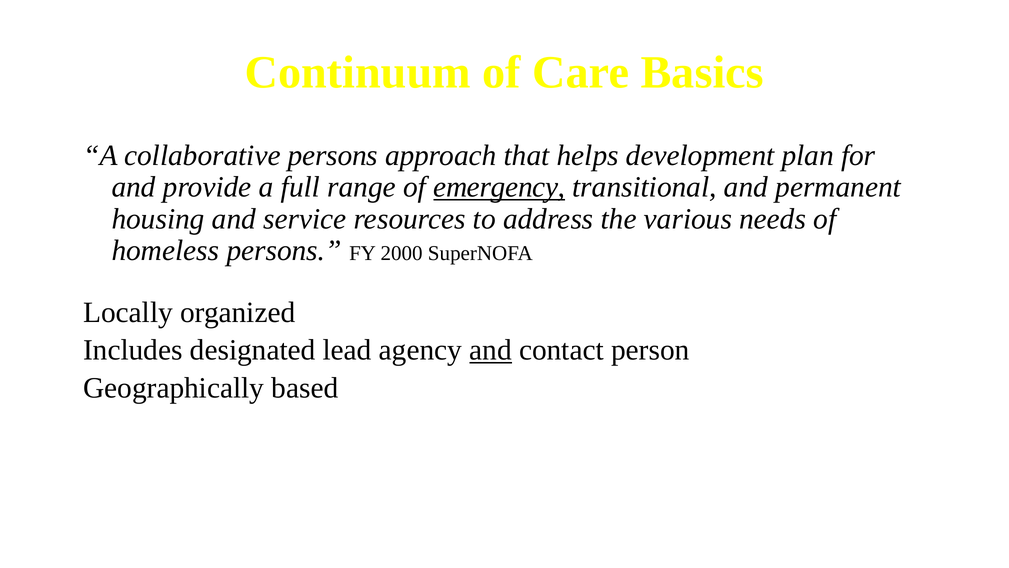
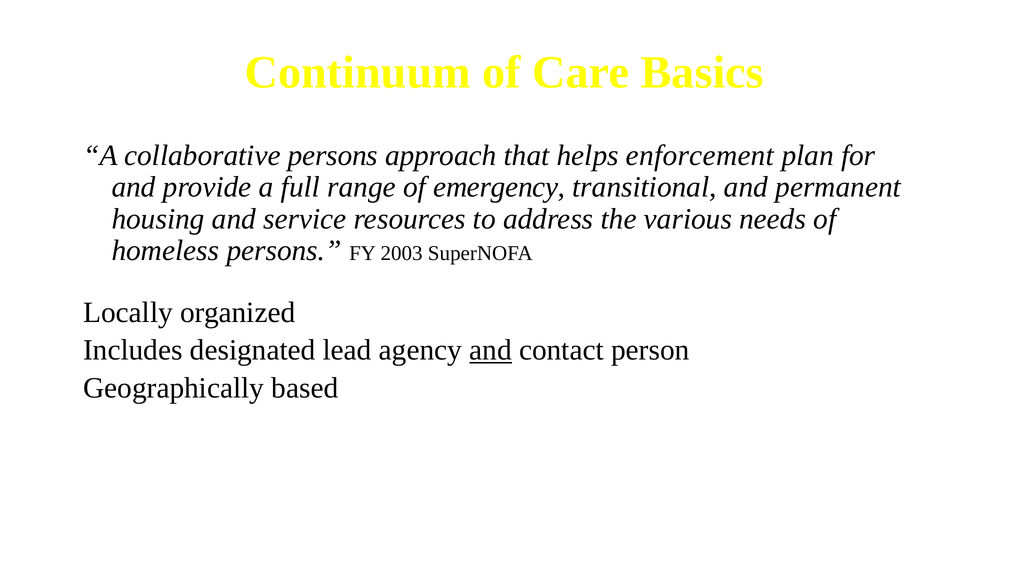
development: development -> enforcement (700, 155)
emergency underline: present -> none (499, 187)
2000: 2000 -> 2003 (402, 253)
